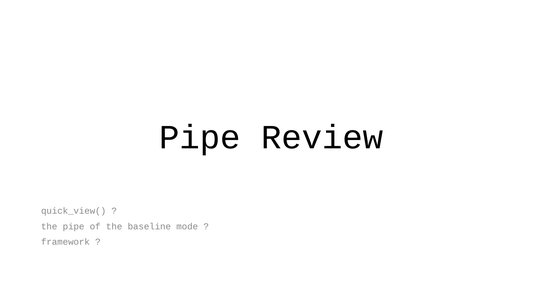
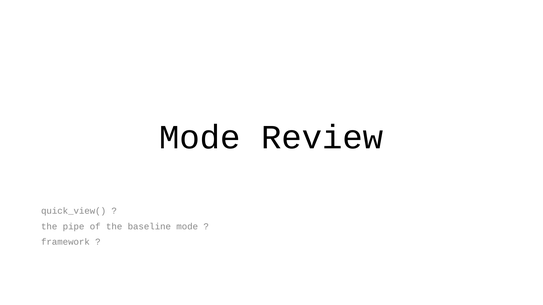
Pipe: Pipe -> Mode (200, 137)
